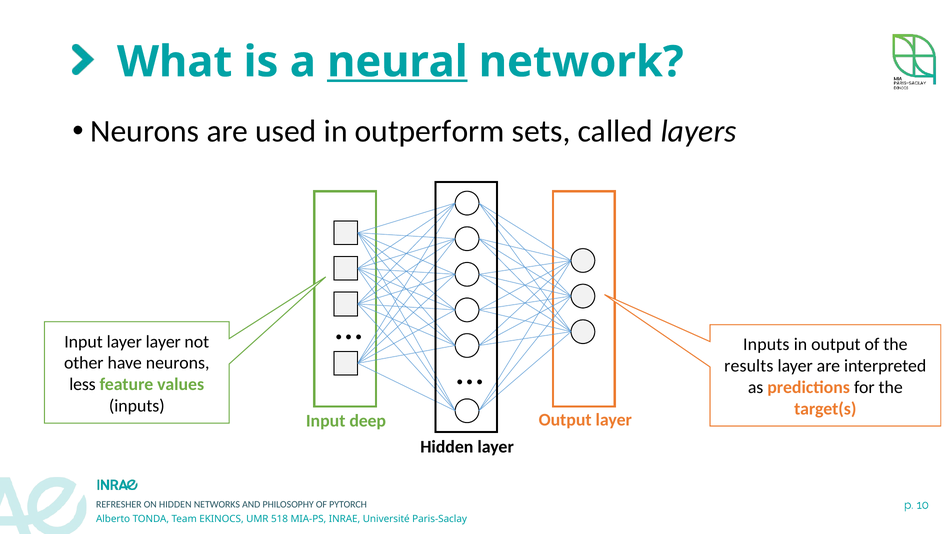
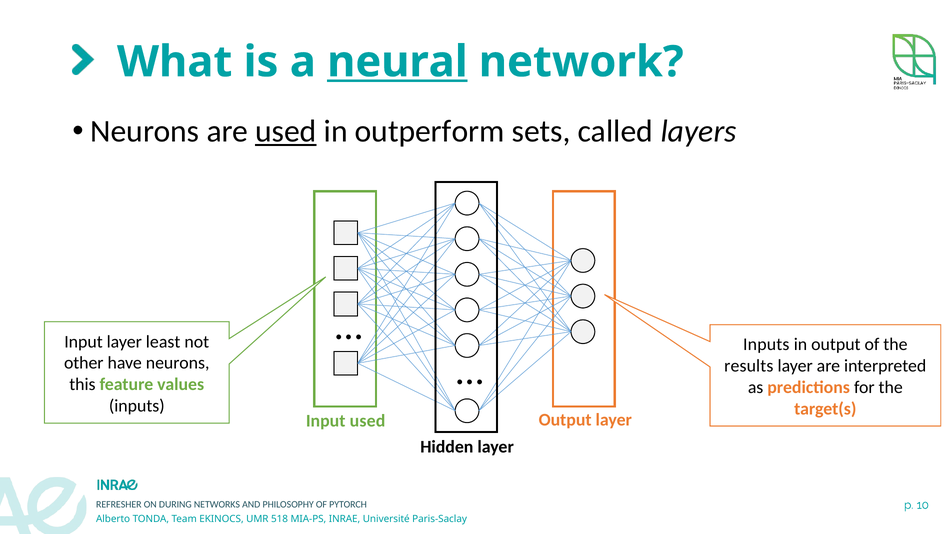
used underline: none -> present (286, 131)
layer layer: layer -> least (163, 342)
less: less -> this (82, 385)
deep: deep -> used (368, 421)
HIDDEN: HIDDEN -> DURING (175, 505)
